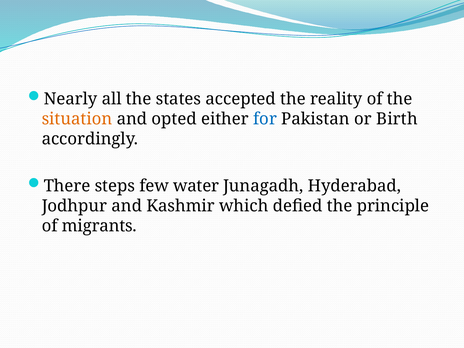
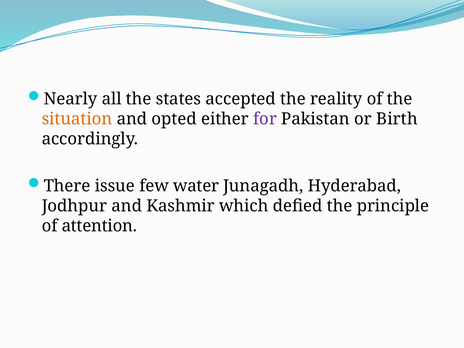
for colour: blue -> purple (265, 119)
steps: steps -> issue (115, 186)
migrants: migrants -> attention (99, 226)
